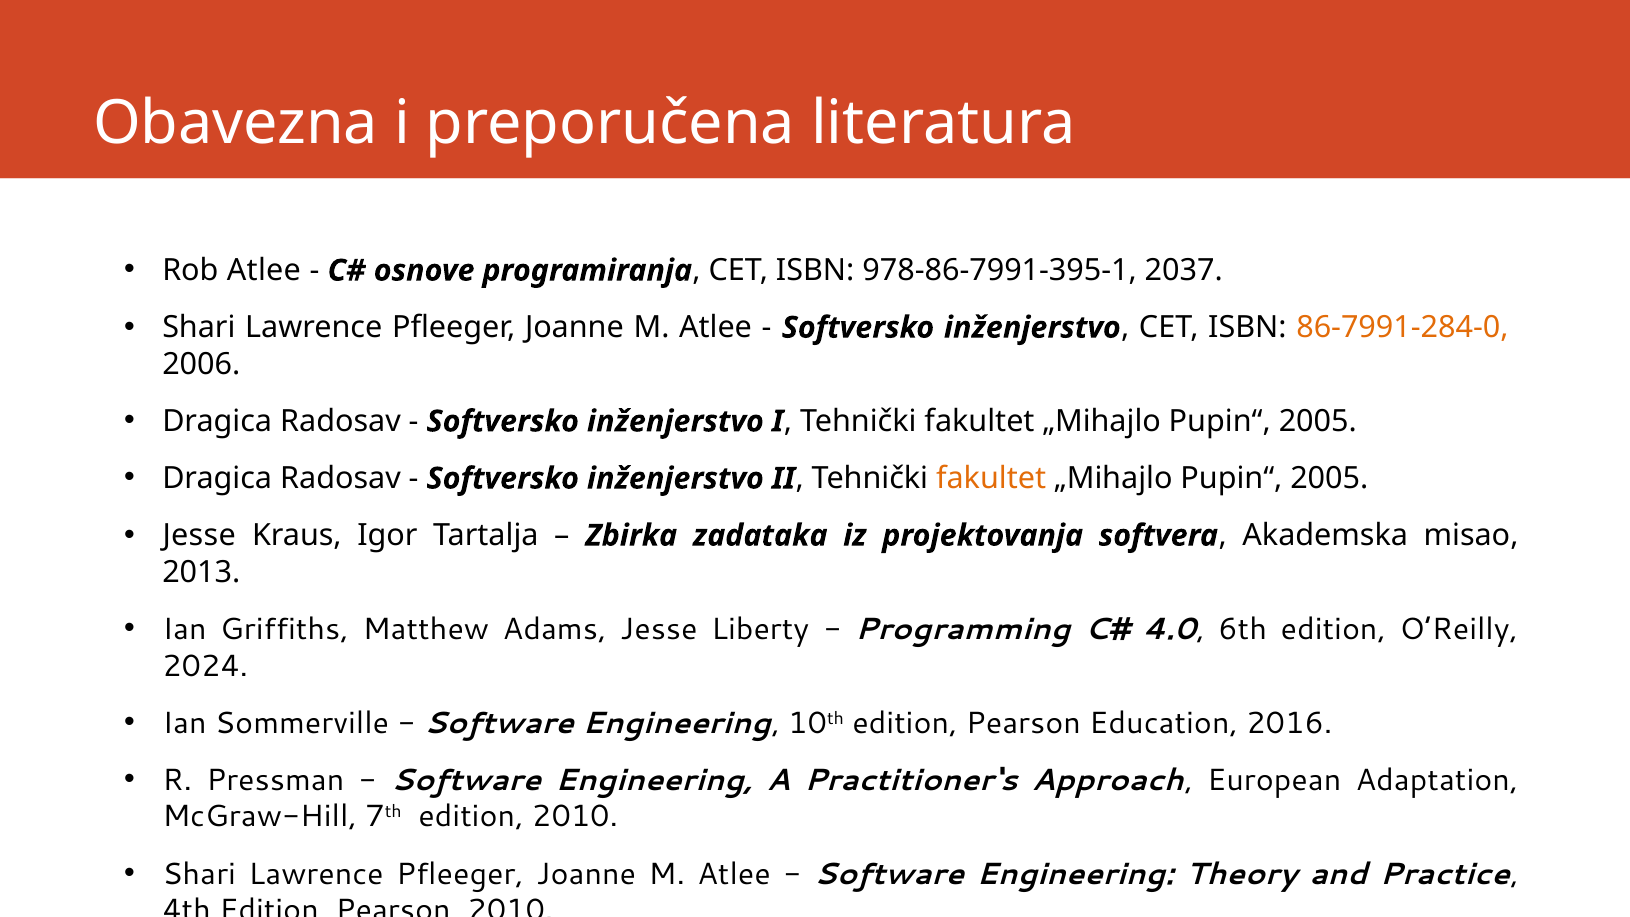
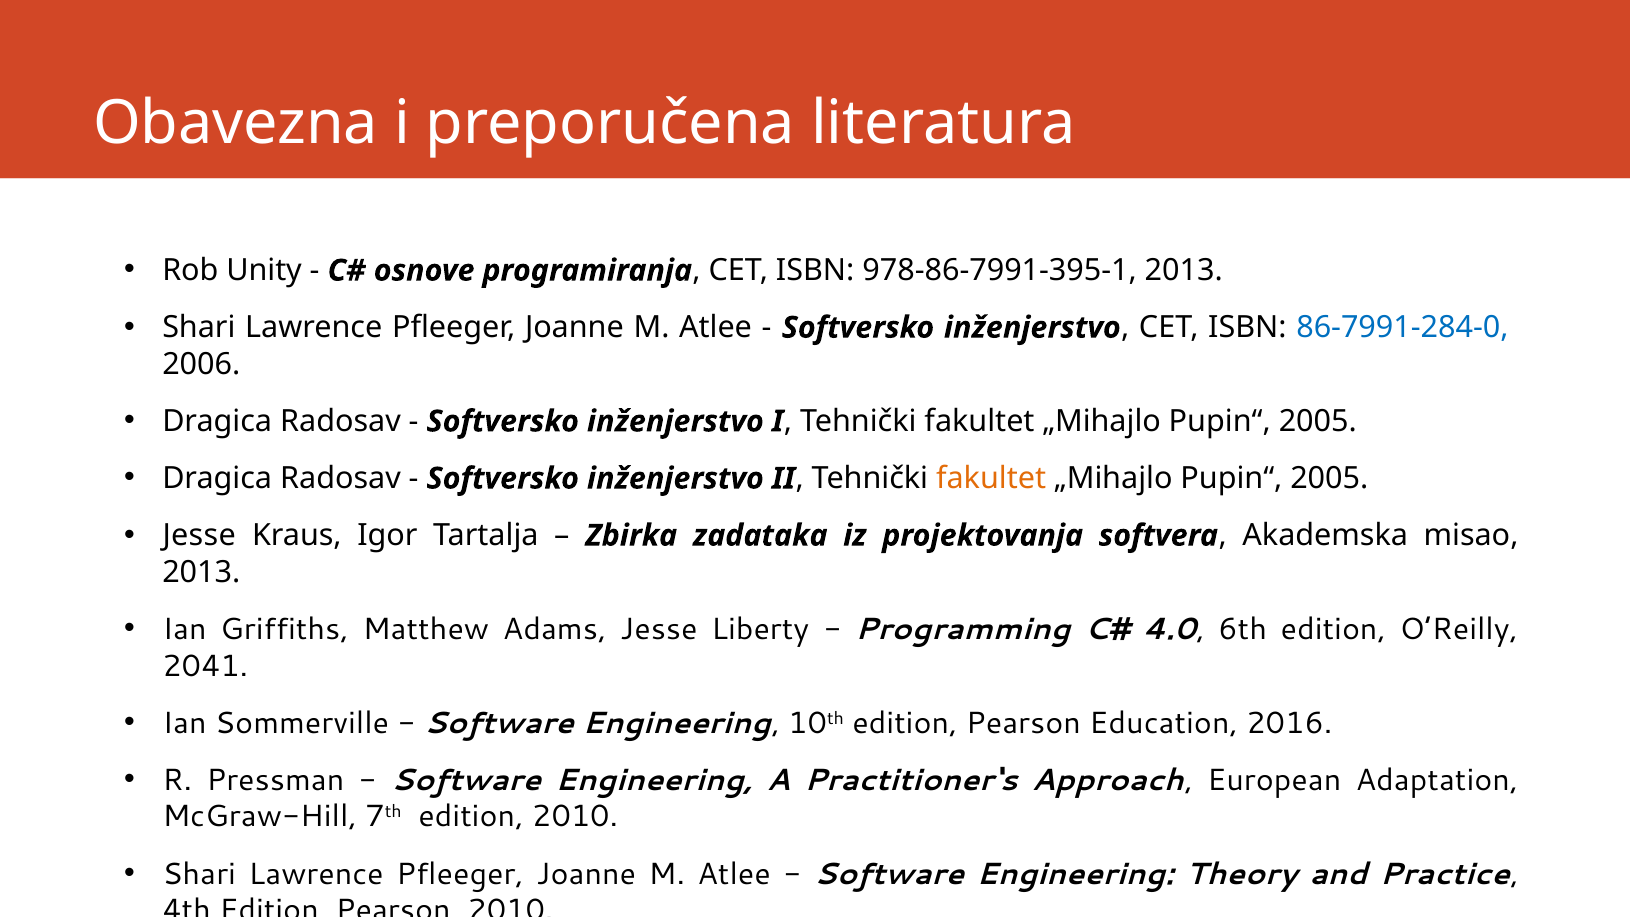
Rob Atlee: Atlee -> Unity (264, 271)
978-86-7991-395-1 2037: 2037 -> 2013 (1184, 271)
86-7991-284-0 colour: orange -> blue (1402, 328)
2024: 2024 -> 2041 (205, 666)
